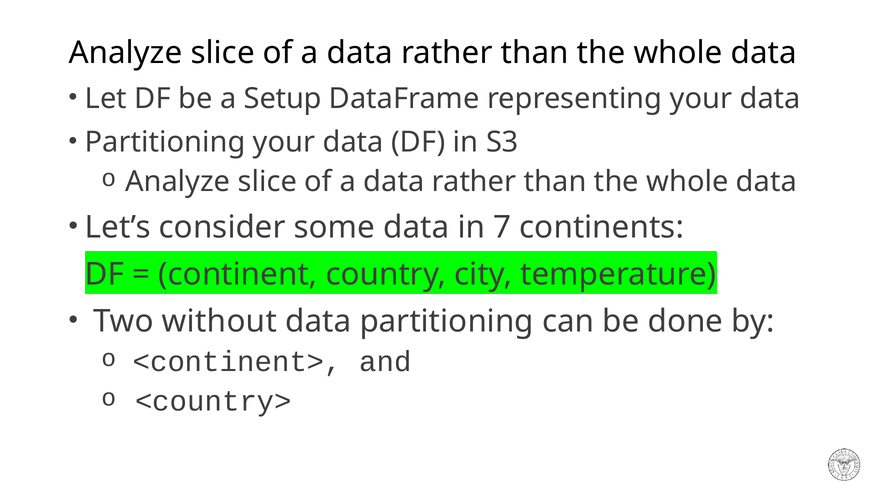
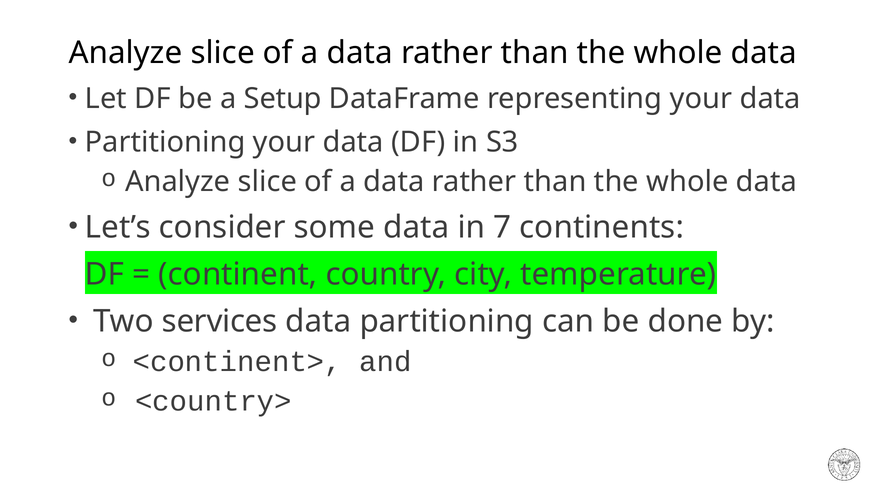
without: without -> services (220, 321)
